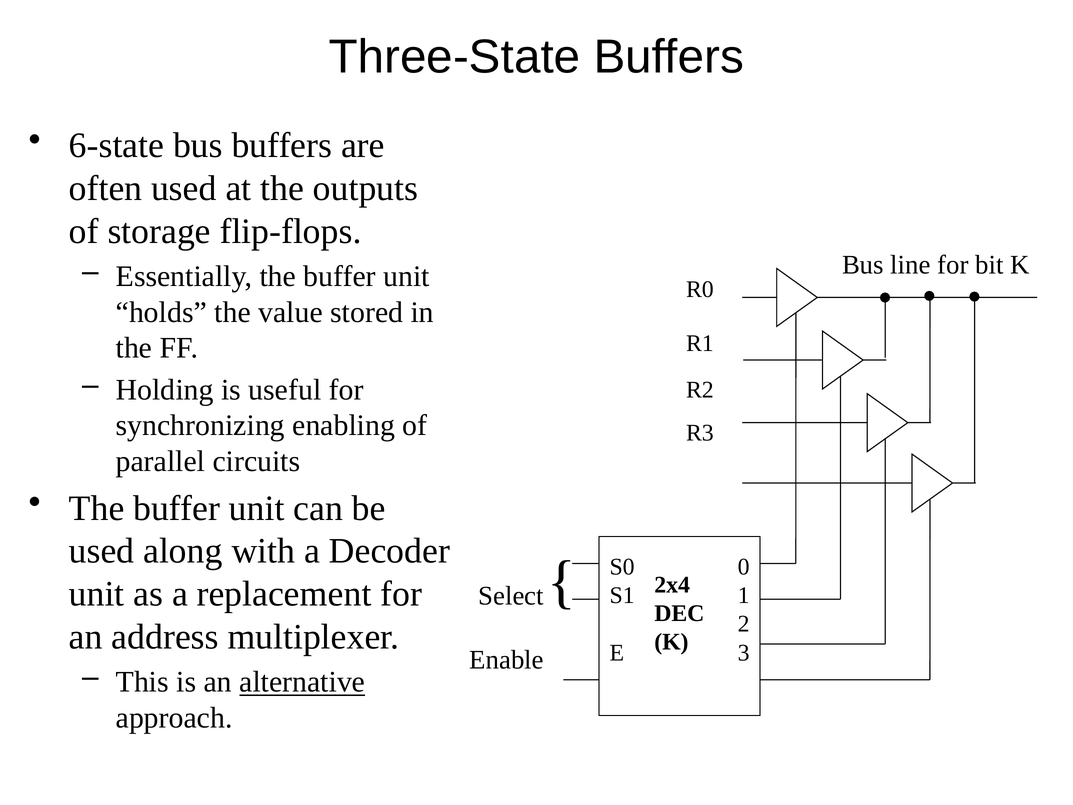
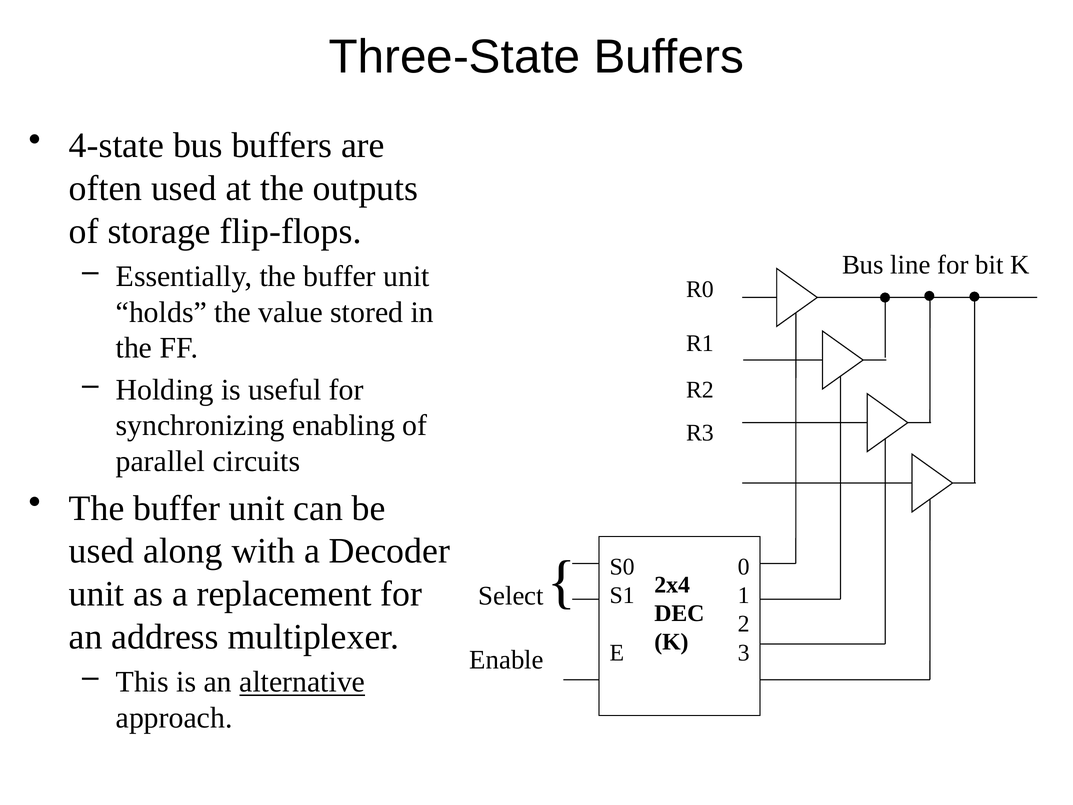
6-state: 6-state -> 4-state (116, 146)
